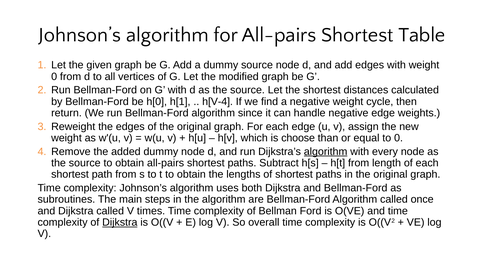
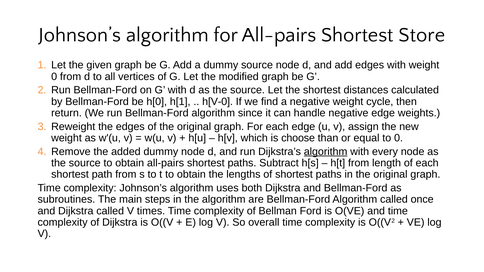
Table: Table -> Store (422, 35)
h[V-4: h[V-4 -> h[V-0 (218, 102)
Dijkstra underline: present -> none (120, 223)
